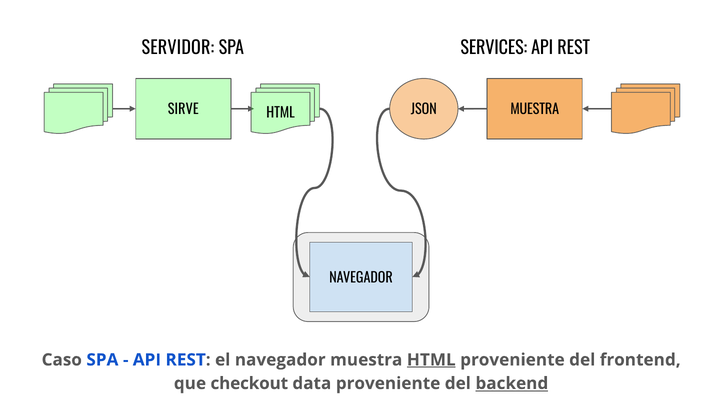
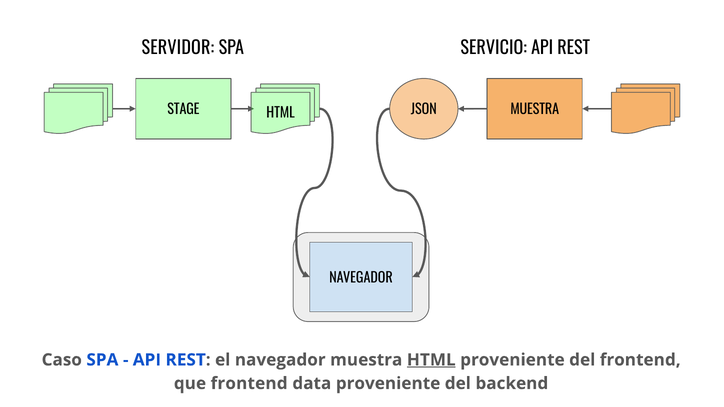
SERVICES: SERVICES -> SERVICIO (494, 48)
SIRVE: SIRVE -> STAGE (183, 110)
que checkout: checkout -> frontend (249, 384)
backend underline: present -> none (512, 384)
